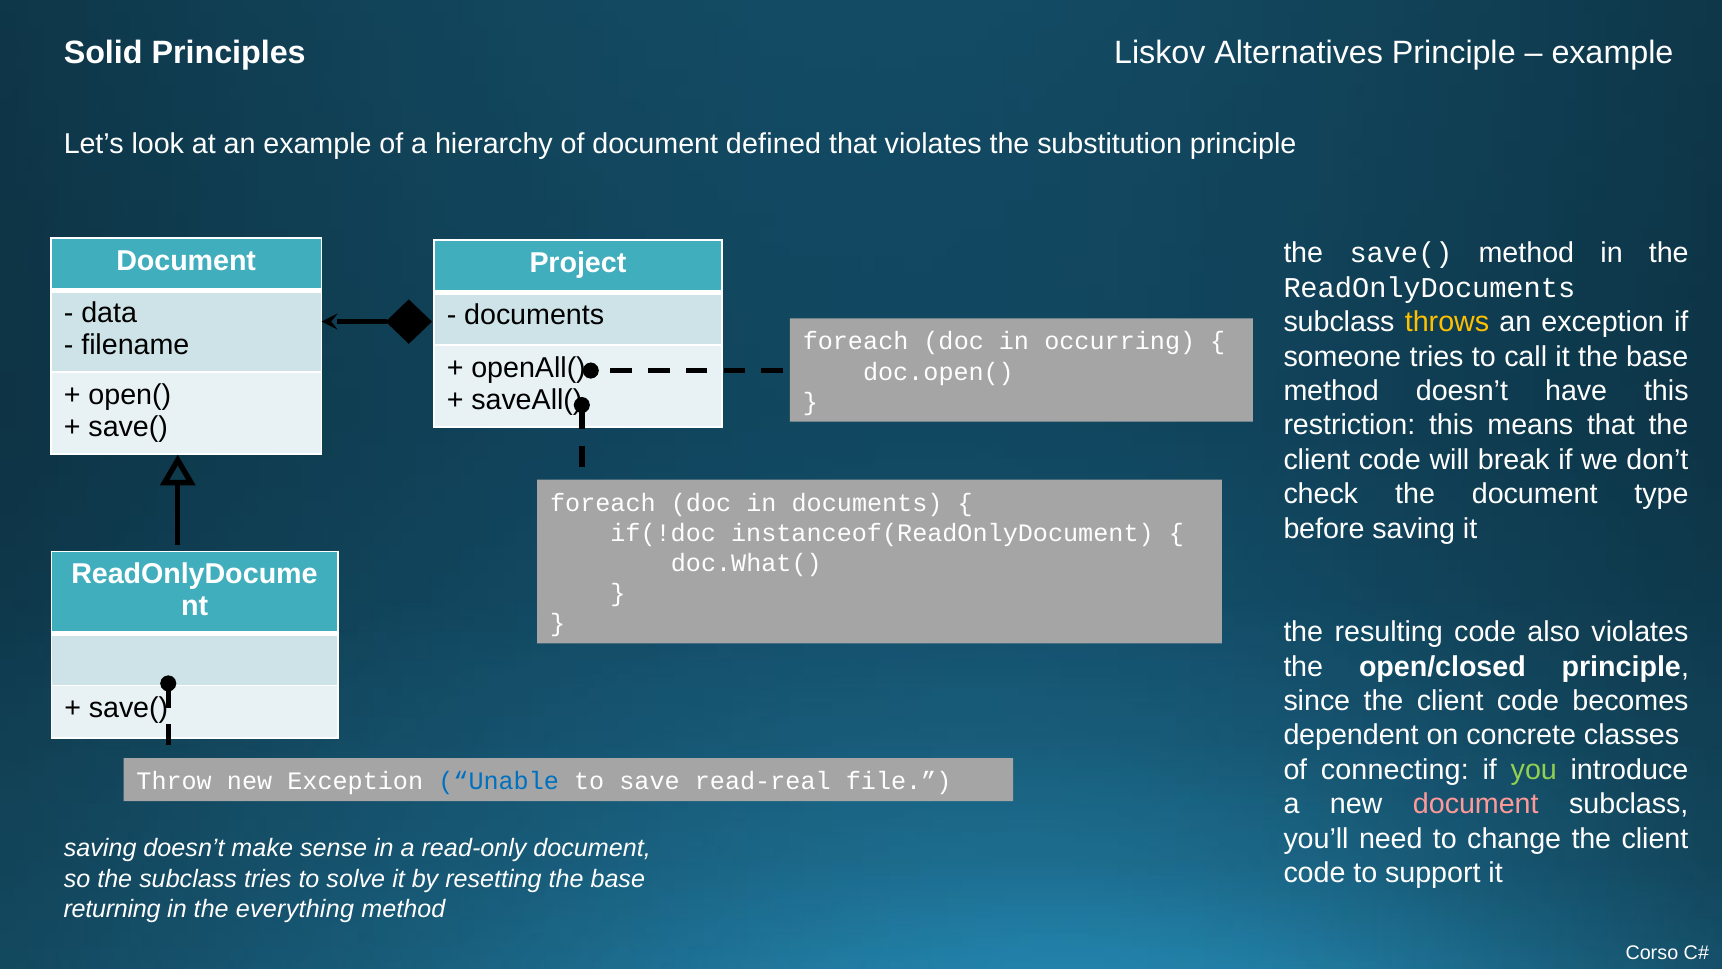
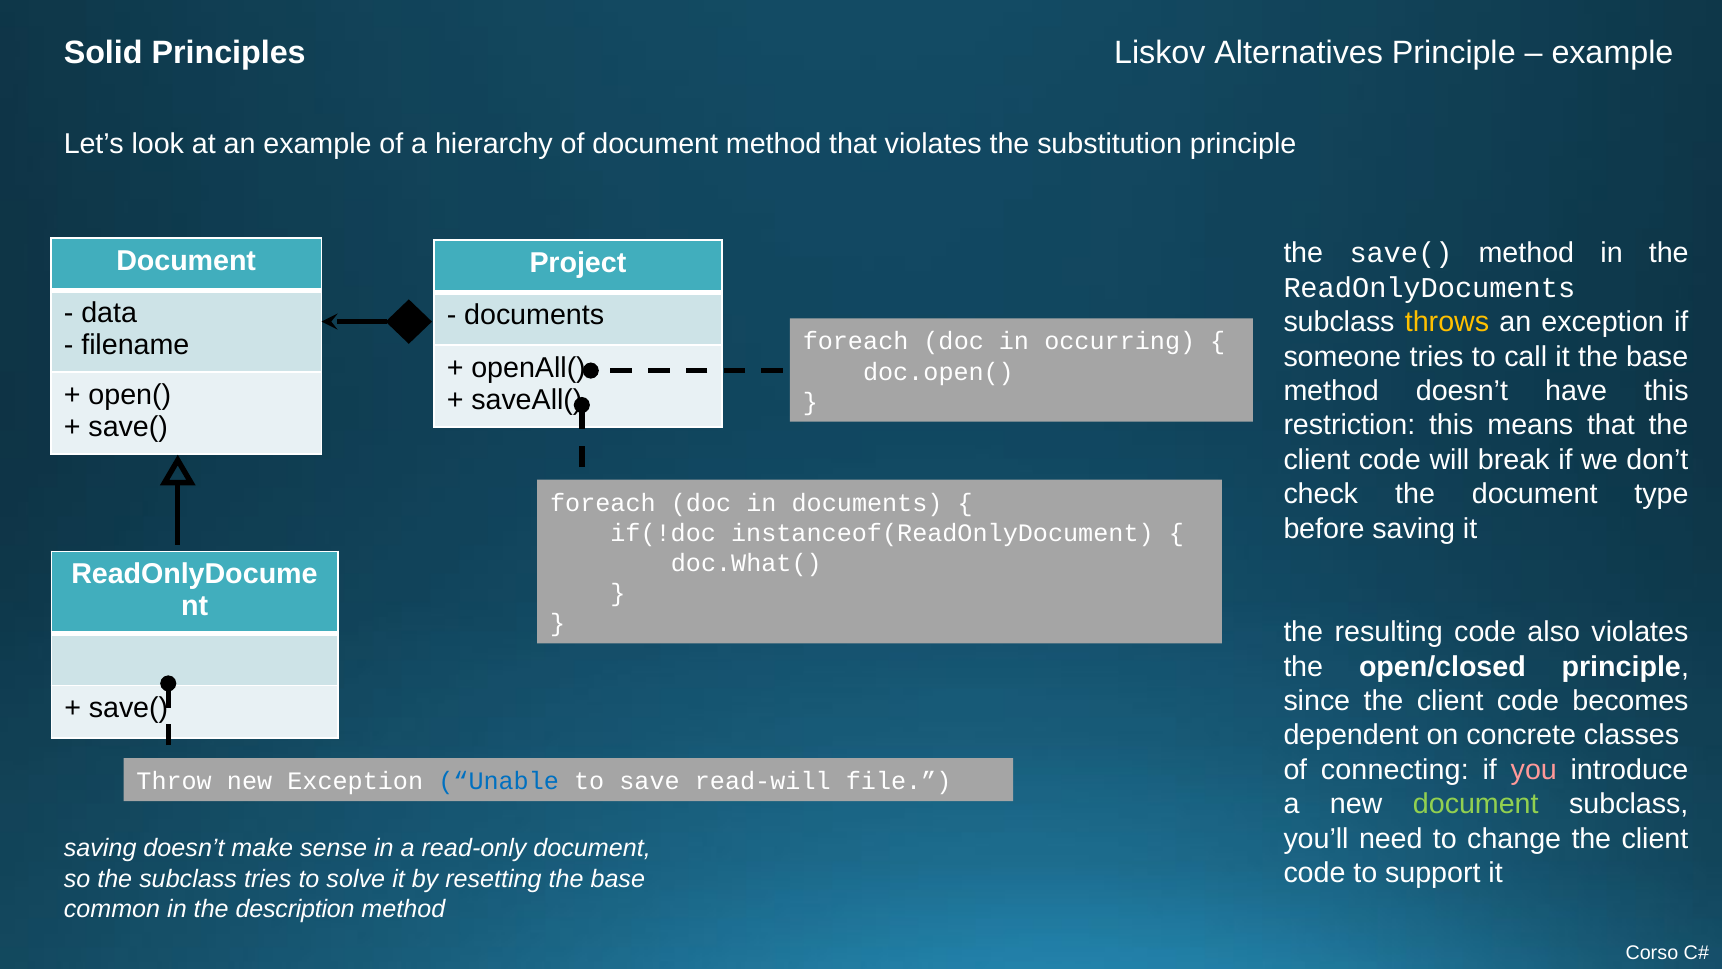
document defined: defined -> method (774, 144)
you colour: light green -> pink (1534, 770)
read-real: read-real -> read-will (763, 781)
document colour: pink -> light green (1476, 804)
returning: returning -> common (112, 909)
everything: everything -> description (295, 909)
